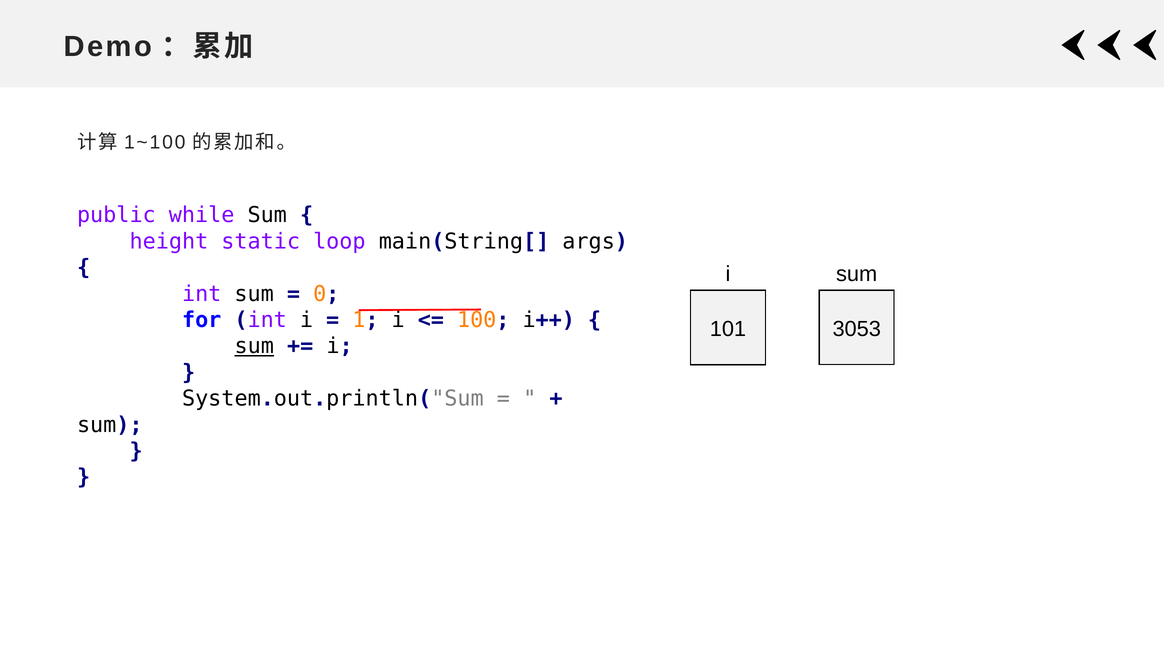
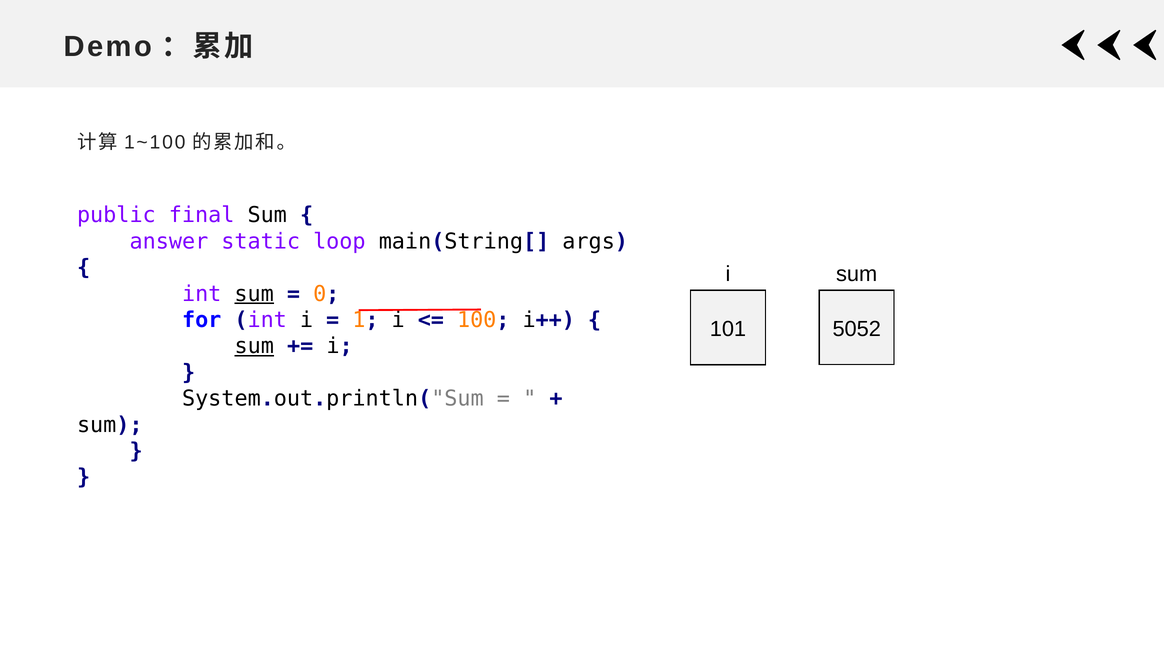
while: while -> final (202, 215)
height: height -> answer (169, 241)
sum underline: none -> present (254, 294)
3053: 3053 -> 5052 (857, 329)
